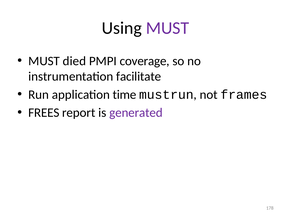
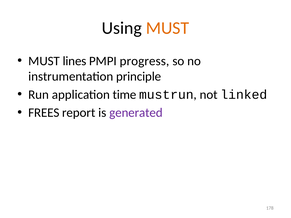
MUST colour: purple -> orange (168, 28)
died: died -> lines (75, 61)
coverage: coverage -> progress (145, 61)
facilitate: facilitate -> principle (139, 77)
frames: frames -> linked (244, 95)
